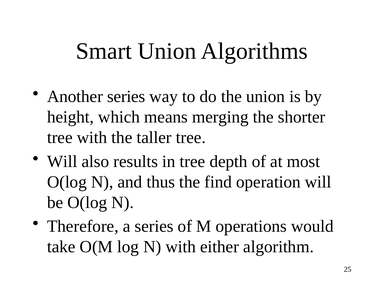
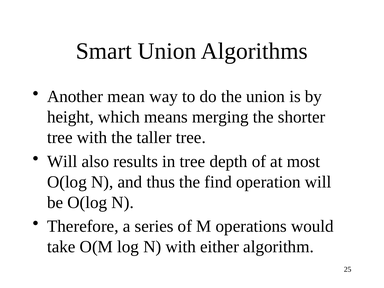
Another series: series -> mean (126, 97)
